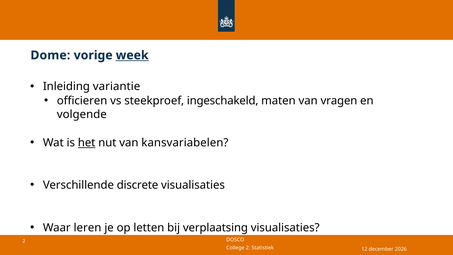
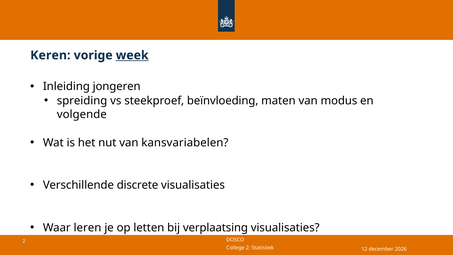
Dome: Dome -> Keren (50, 55)
variantie: variantie -> jongeren (117, 86)
officieren: officieren -> spreiding (82, 101)
ingeschakeld: ingeschakeld -> beïnvloeding (223, 101)
vragen: vragen -> modus (339, 101)
het underline: present -> none (87, 143)
